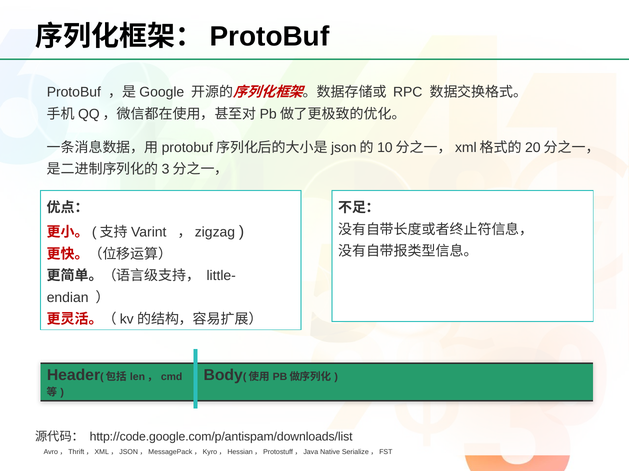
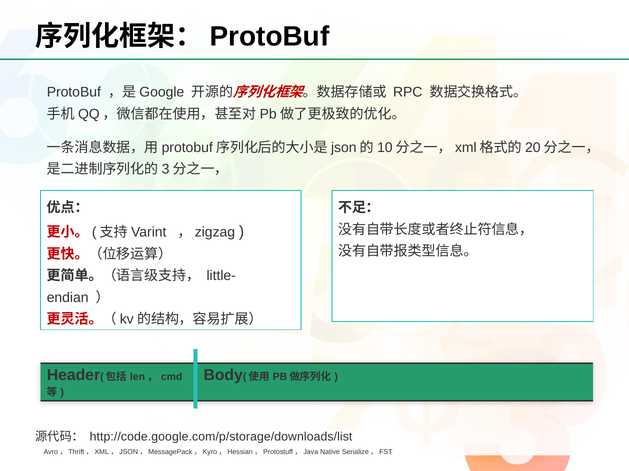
http://code.google.com/p/antispam/downloads/list: http://code.google.com/p/antispam/downloads/list -> http://code.google.com/p/storage/downloads/list (221, 438)
